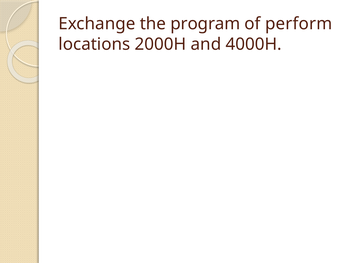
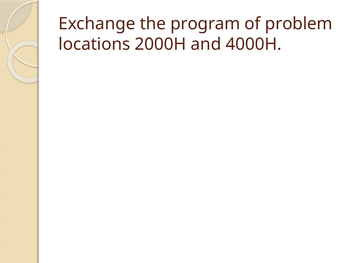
perform: perform -> problem (299, 24)
